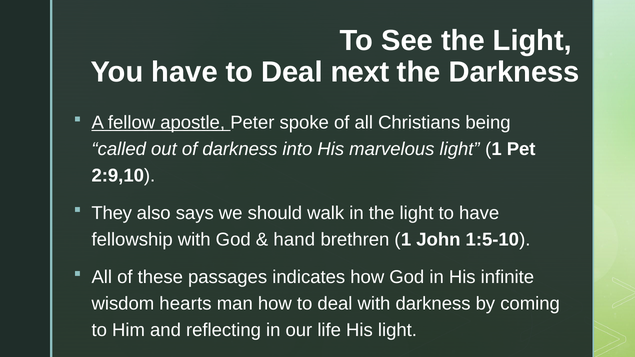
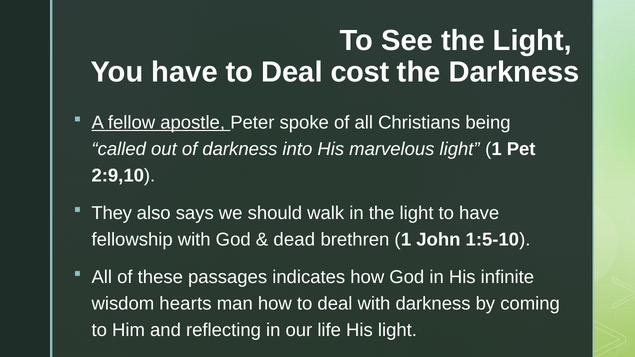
next: next -> cost (360, 72)
hand: hand -> dead (294, 240)
